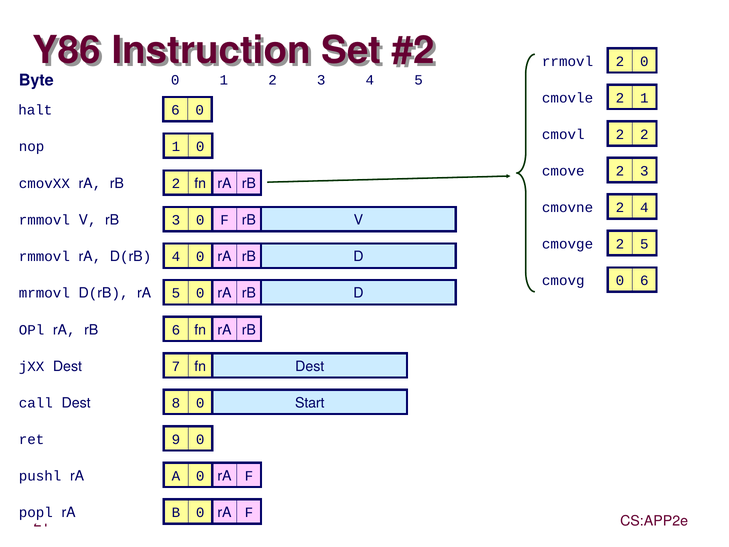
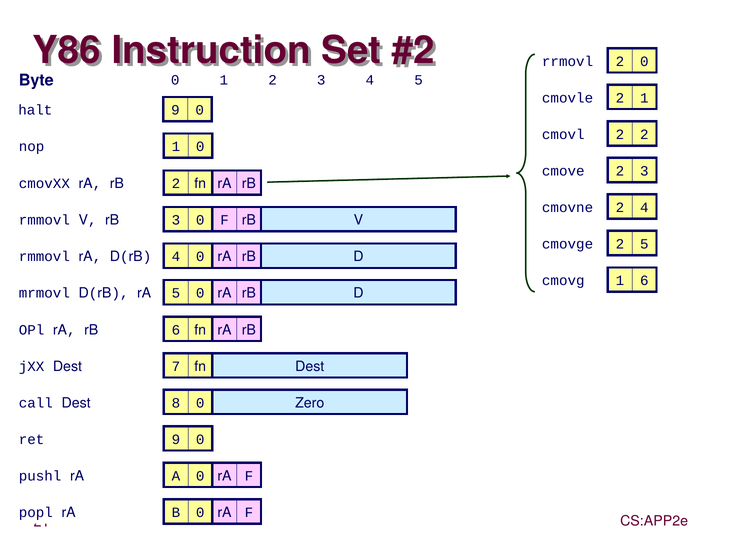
halt 6: 6 -> 9 (175, 110)
cmovg 0: 0 -> 1 (620, 280)
Start: Start -> Zero (310, 403)
